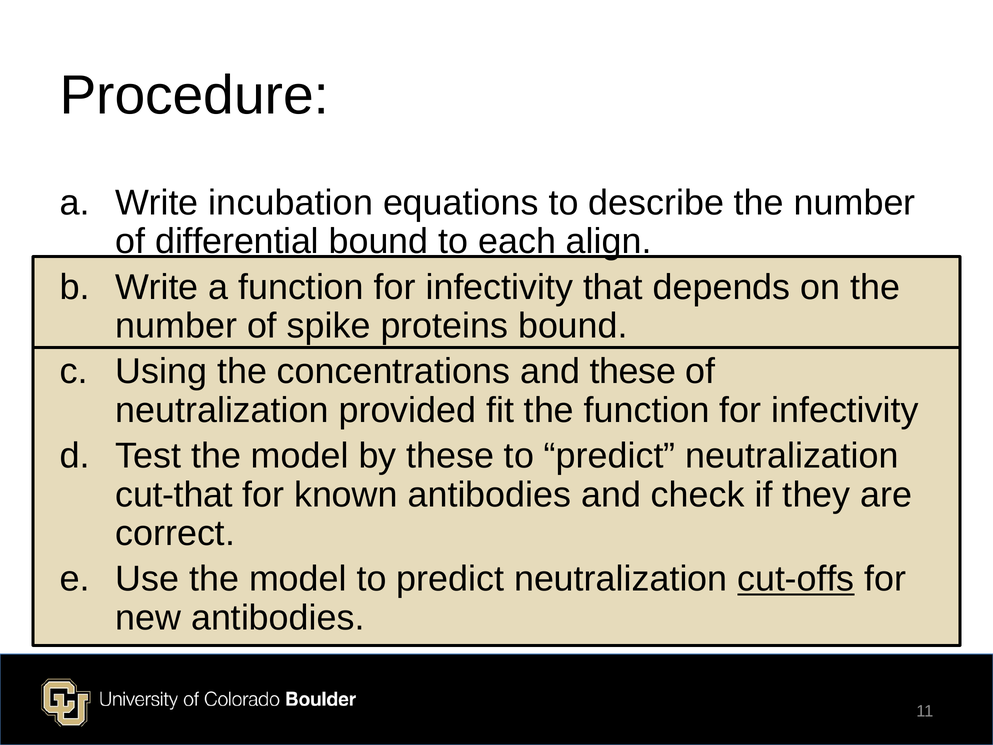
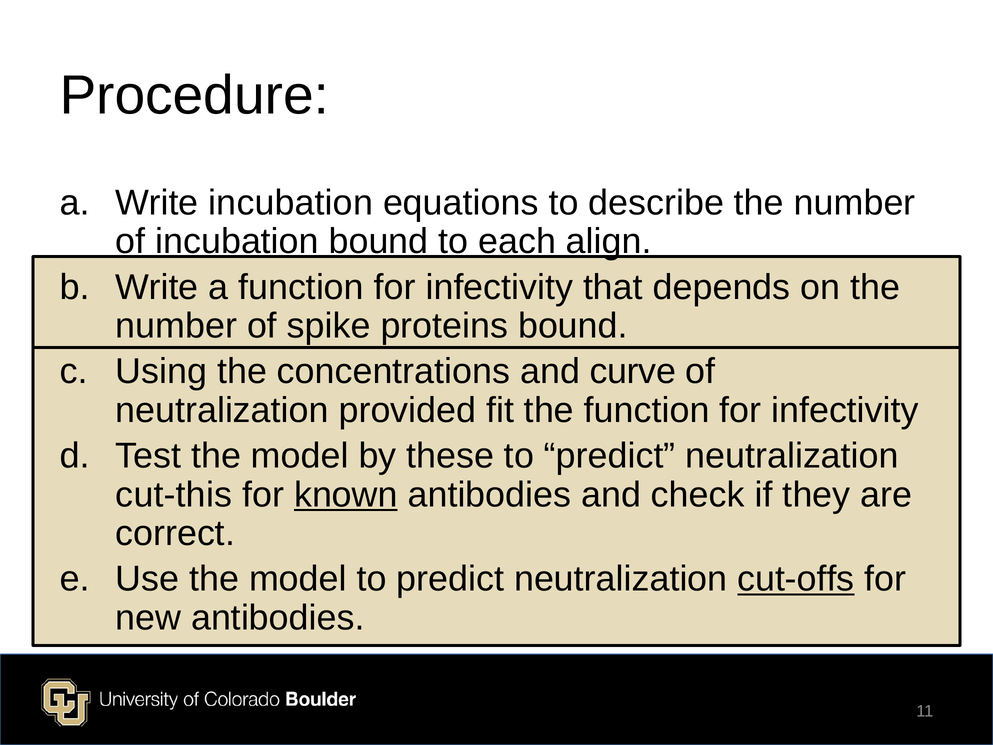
of differential: differential -> incubation (237, 241)
and these: these -> curve (633, 371)
cut-that: cut-that -> cut-this (174, 495)
known underline: none -> present (346, 495)
